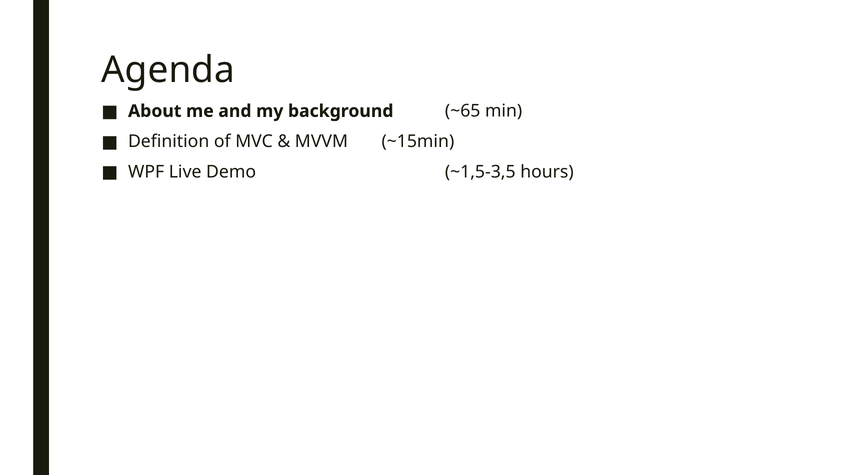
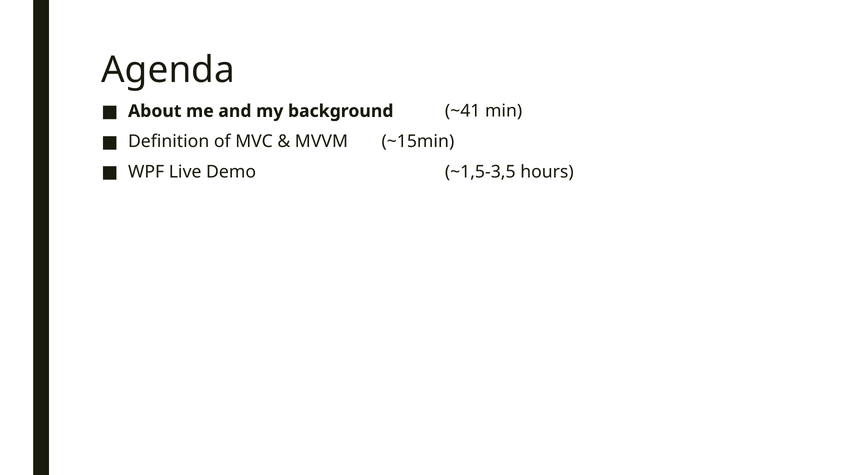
~65: ~65 -> ~41 (463, 111)
